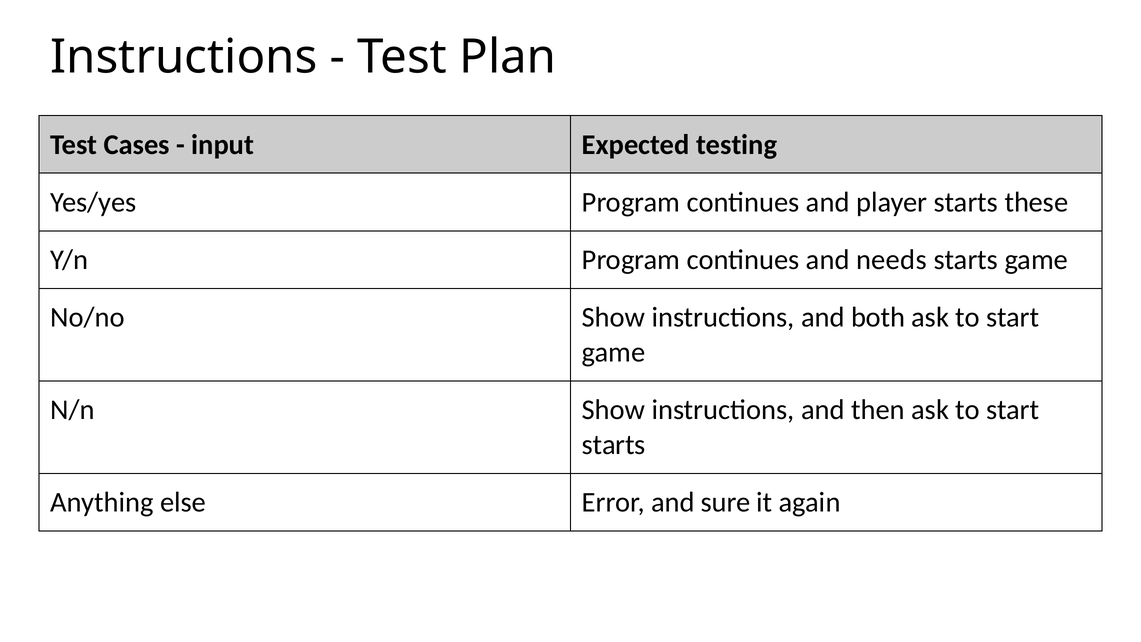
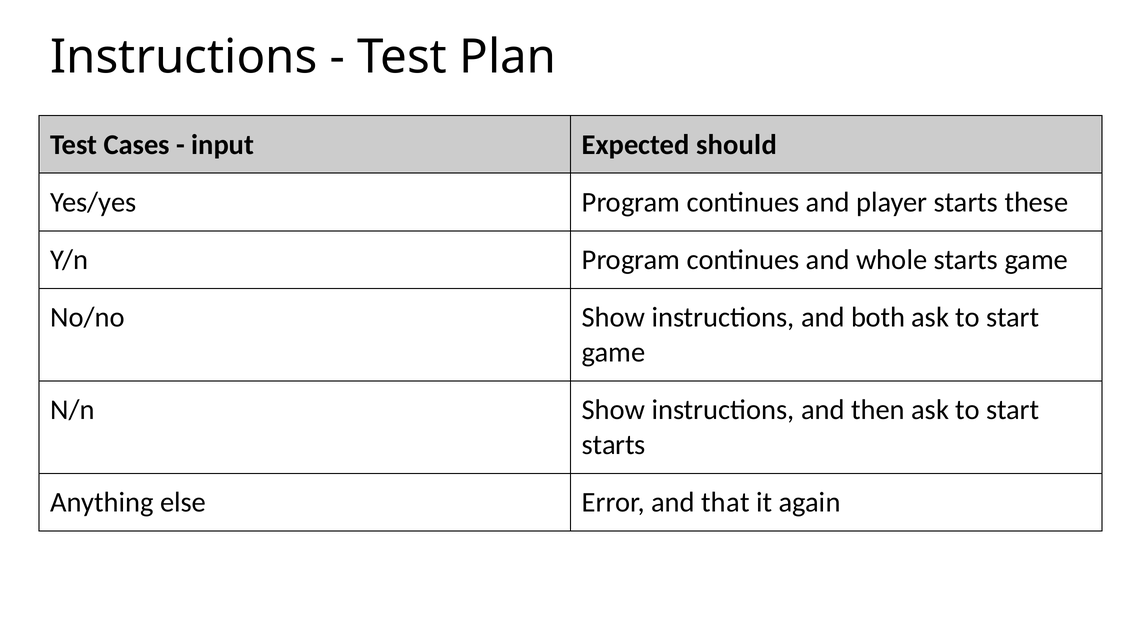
testing: testing -> should (736, 145)
needs: needs -> whole (892, 260)
sure: sure -> that (725, 502)
